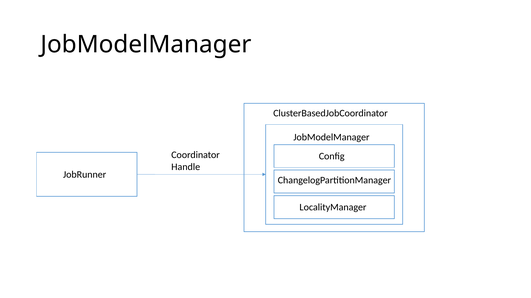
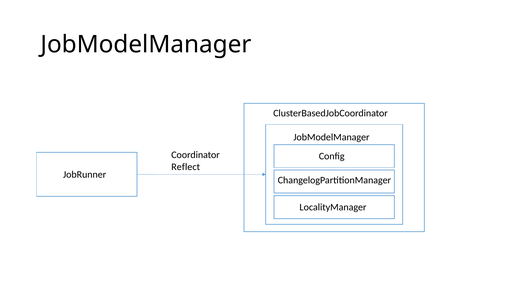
Handle: Handle -> Reflect (186, 167)
